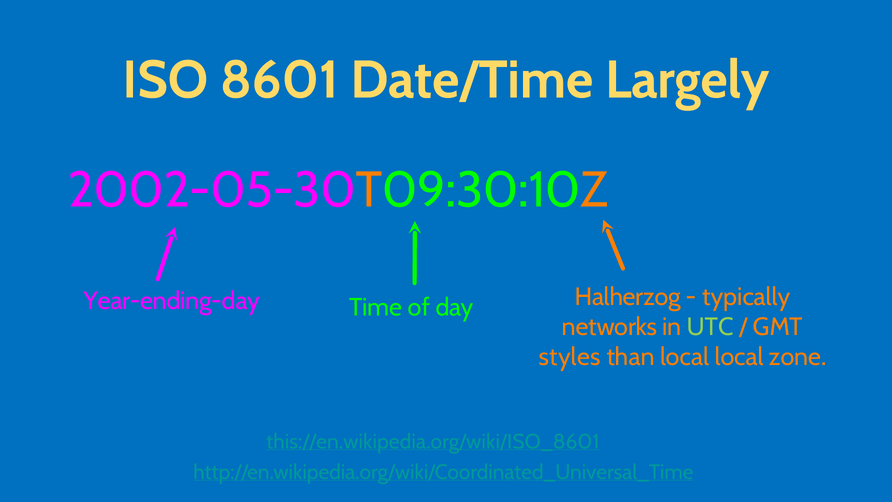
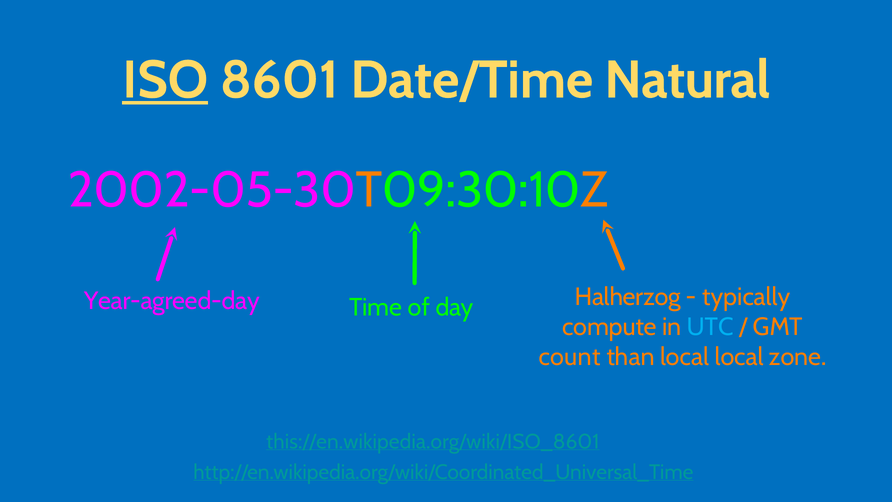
ISO underline: none -> present (165, 80)
Largely: Largely -> Natural (687, 80)
Year-ending-day: Year-ending-day -> Year-agreed-day (172, 301)
networks: networks -> compute (609, 327)
UTC colour: light green -> light blue (710, 327)
styles: styles -> count (570, 357)
